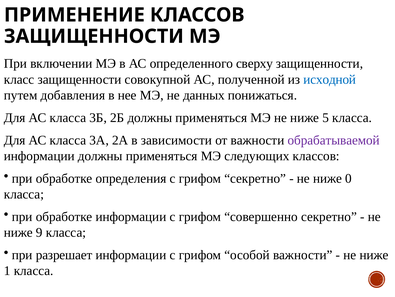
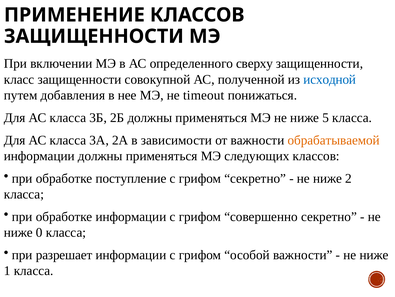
данных: данных -> timeout (204, 95)
обрабатываемой colour: purple -> orange (334, 140)
определения: определения -> поступление (131, 178)
0: 0 -> 2 (349, 178)
9: 9 -> 0 (39, 232)
